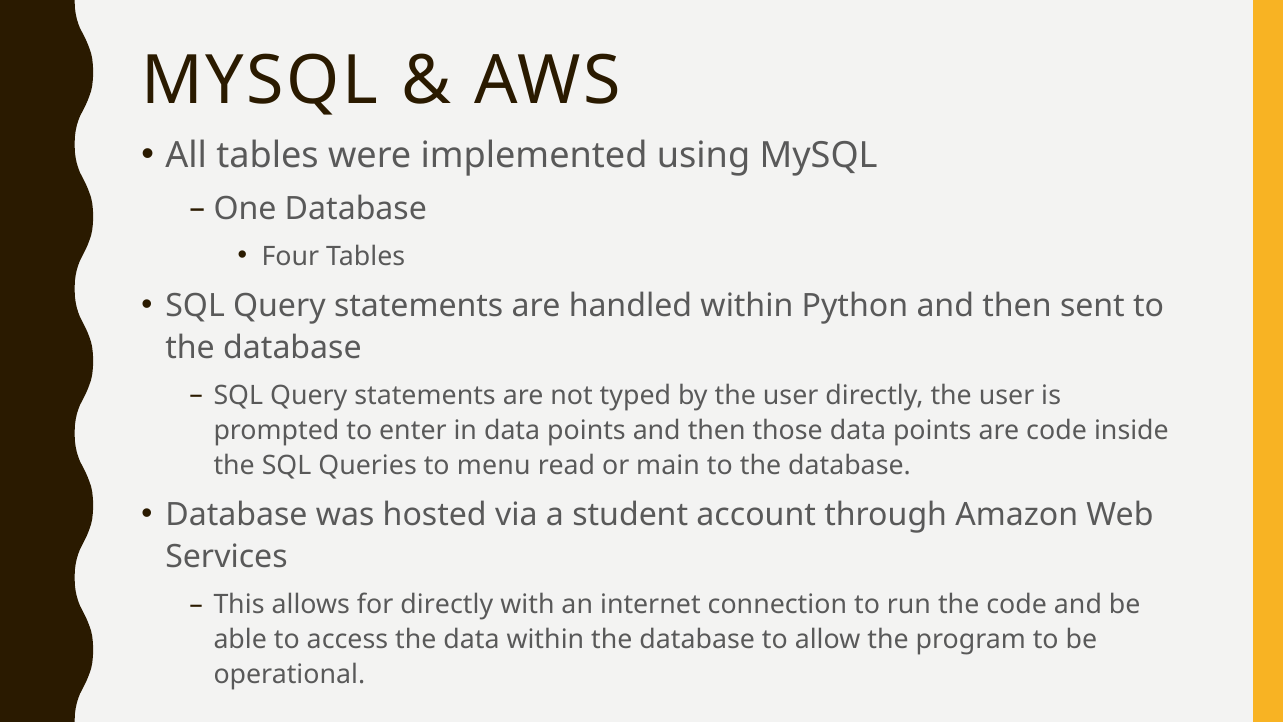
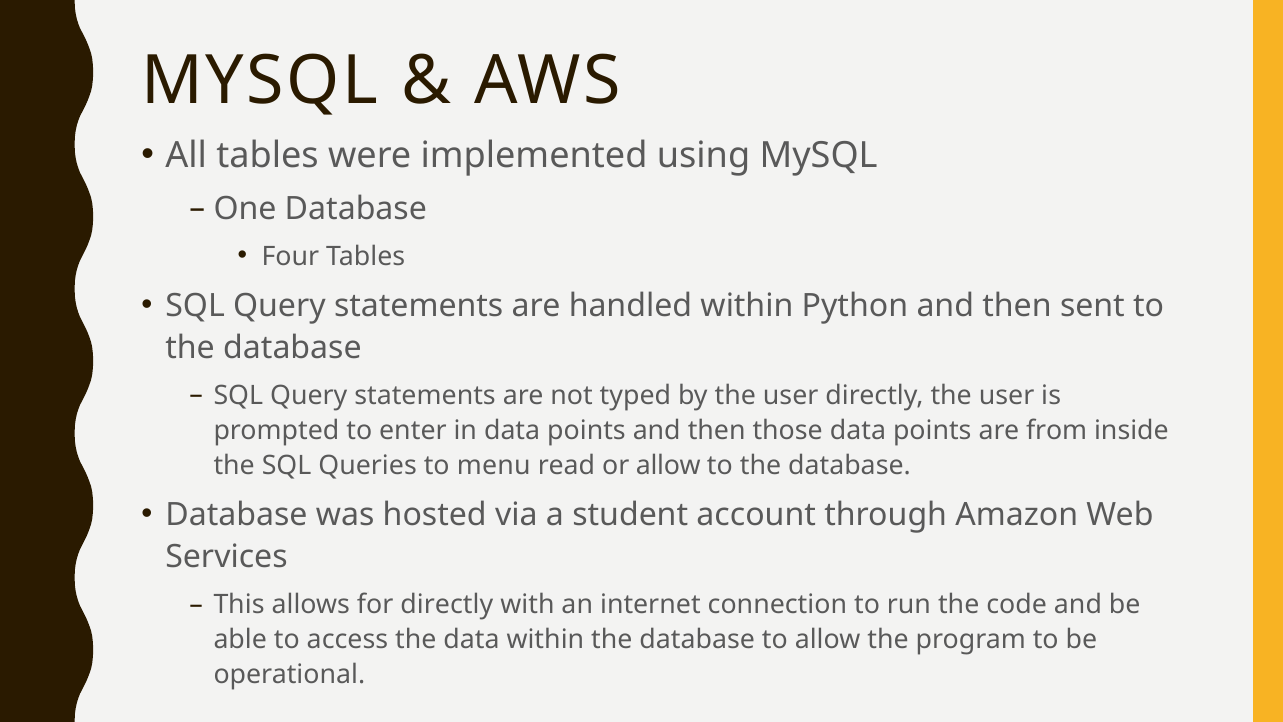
are code: code -> from (1057, 430)
or main: main -> allow (668, 466)
